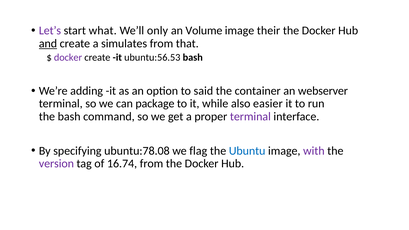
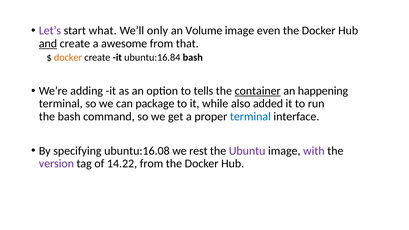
their: their -> even (269, 31)
simulates: simulates -> awesome (124, 43)
docker colour: purple -> orange (68, 58)
ubuntu:56.53: ubuntu:56.53 -> ubuntu:16.84 (152, 58)
said: said -> tells (203, 91)
container underline: none -> present (258, 91)
webserver: webserver -> happening (323, 91)
easier: easier -> added (268, 104)
terminal colour: purple -> blue (250, 117)
ubuntu:78.08: ubuntu:78.08 -> ubuntu:16.08 (137, 151)
flag: flag -> rest (198, 151)
Ubuntu colour: blue -> purple (247, 151)
16.74: 16.74 -> 14.22 (122, 164)
